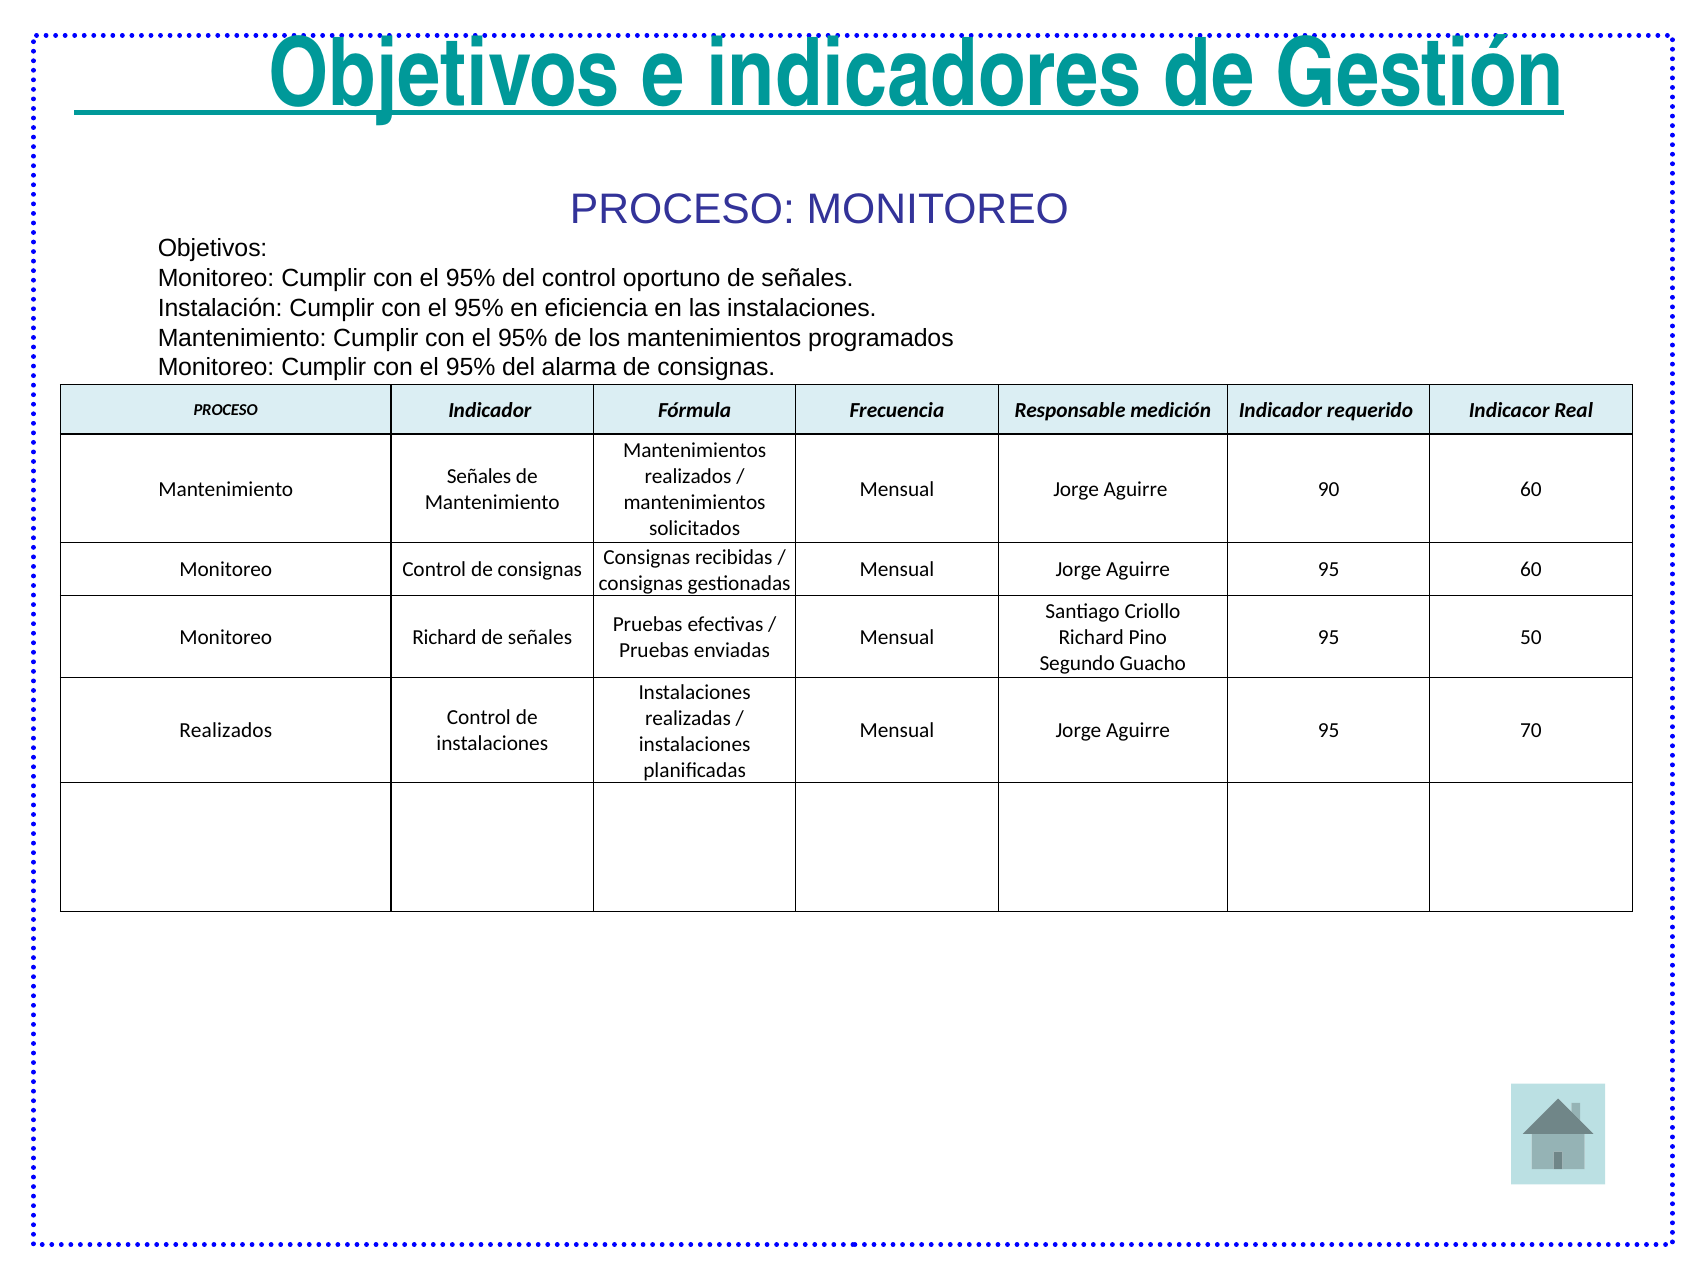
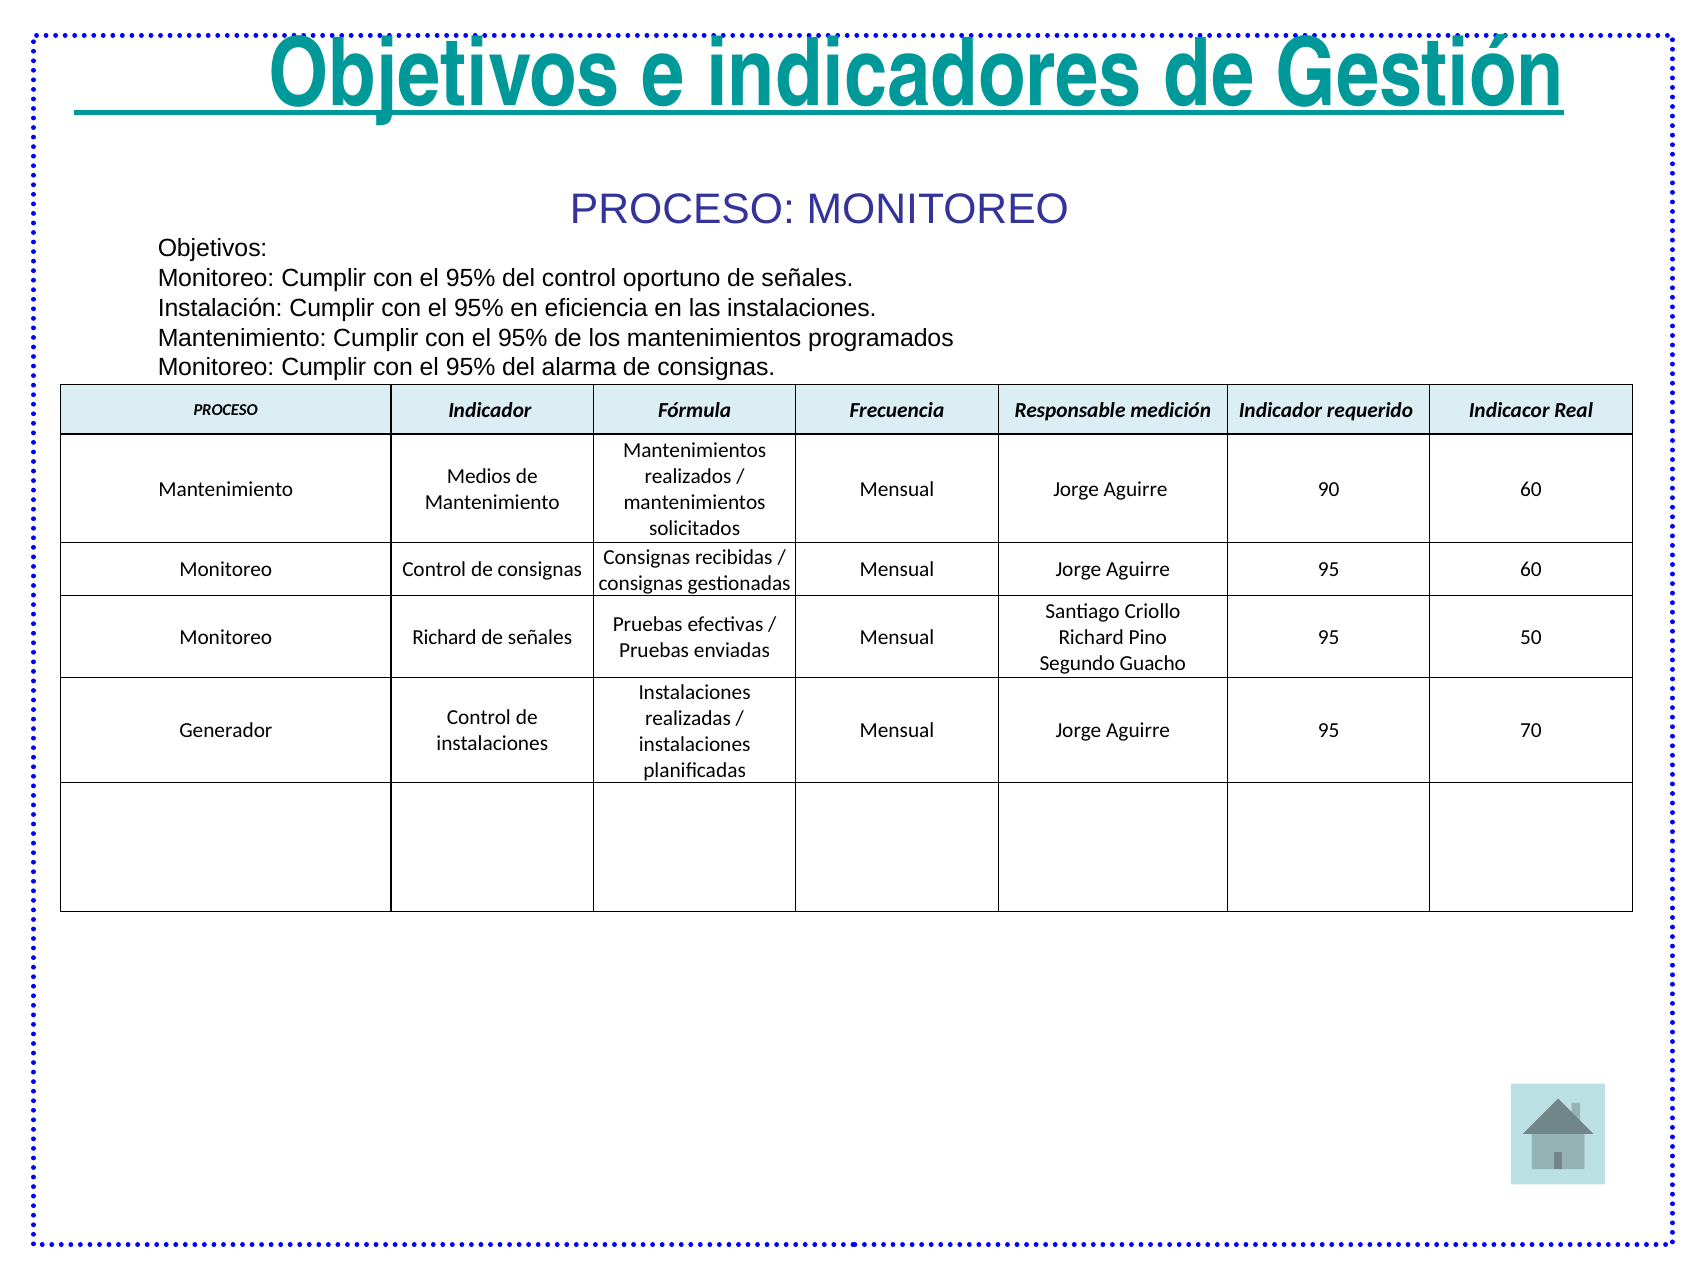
Señales: Señales -> Medios (479, 476)
Realizados: Realizados -> Generador (226, 731)
